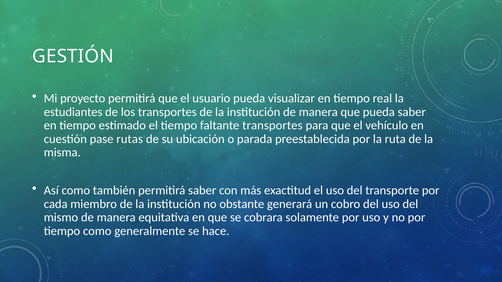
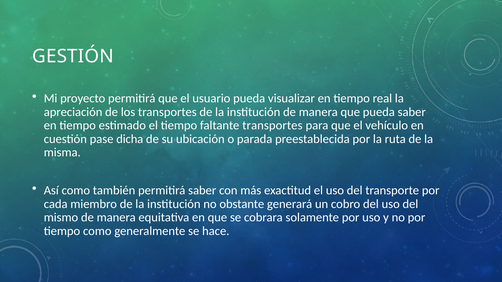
estudiantes: estudiantes -> apreciación (73, 112)
rutas: rutas -> dicha (130, 139)
